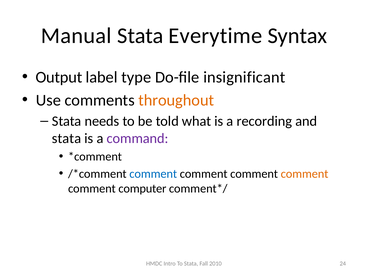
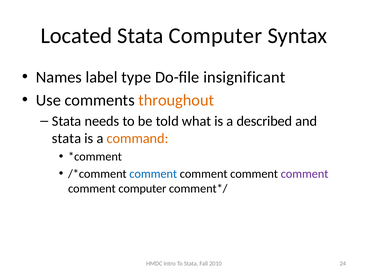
Manual: Manual -> Located (76, 36)
Stata Everytime: Everytime -> Computer (215, 36)
Output: Output -> Names (59, 77)
recording: recording -> described (264, 121)
command colour: purple -> orange (138, 138)
comment colour: orange -> purple (305, 174)
